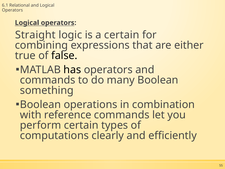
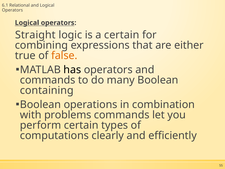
false colour: black -> orange (64, 56)
something: something -> containing (47, 90)
reference: reference -> problems (68, 115)
